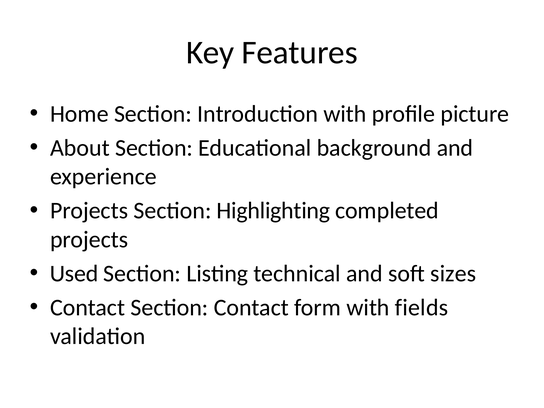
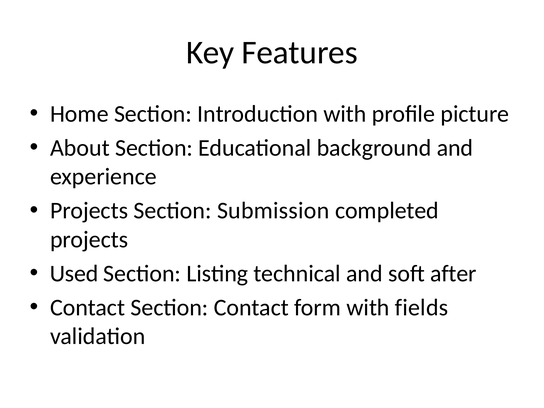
Highlighting: Highlighting -> Submission (273, 211)
sizes: sizes -> after (453, 274)
